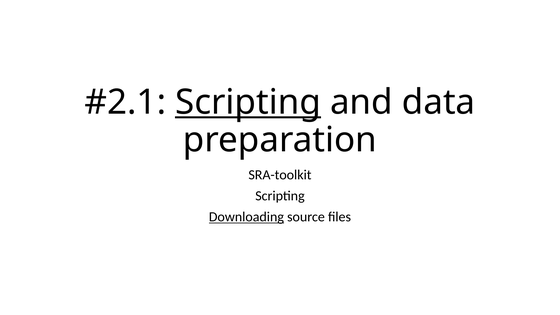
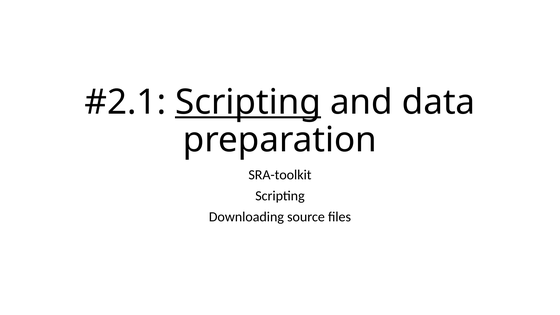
Downloading underline: present -> none (246, 217)
